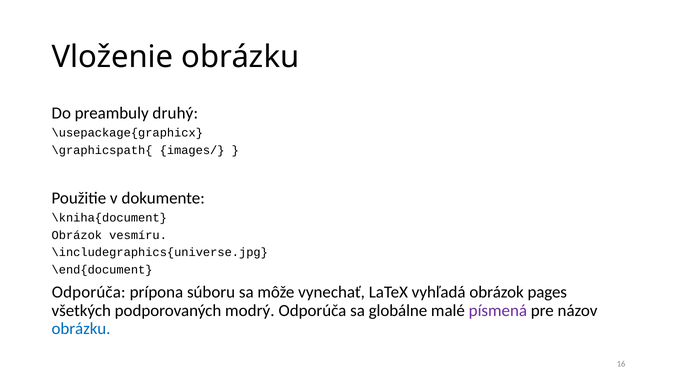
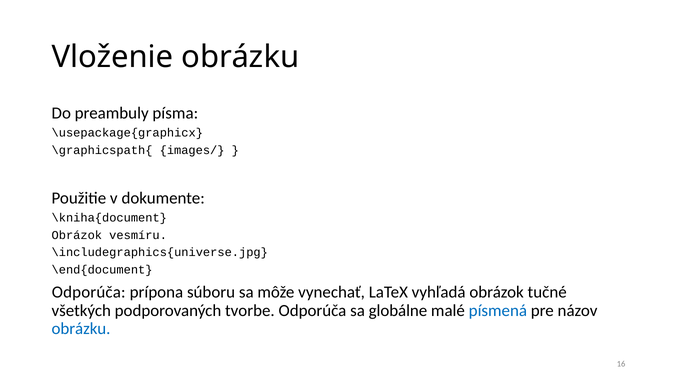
druhý: druhý -> písma (175, 113)
pages: pages -> tučné (547, 292)
modrý: modrý -> tvorbe (250, 310)
písmená colour: purple -> blue (498, 310)
